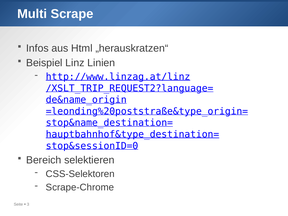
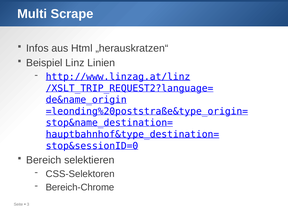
Scrape-Chrome: Scrape-Chrome -> Bereich-Chrome (80, 187)
